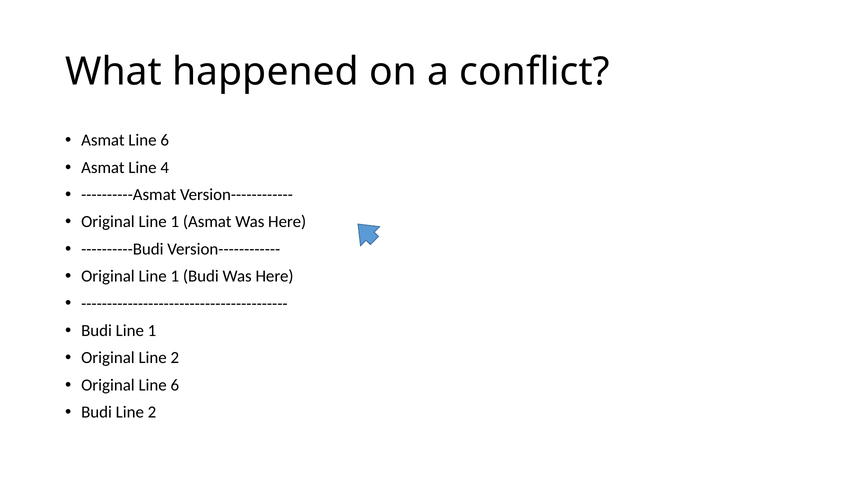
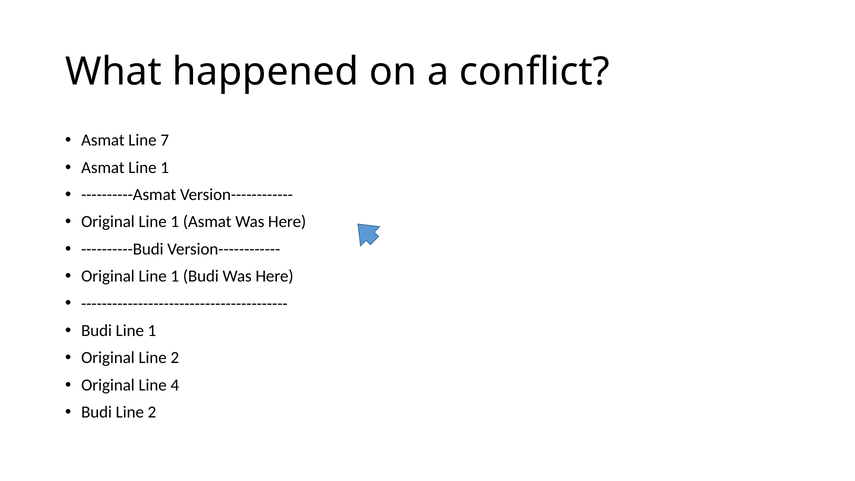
Asmat Line 6: 6 -> 7 (165, 140)
Asmat Line 4: 4 -> 1 (165, 167)
Original Line 6: 6 -> 4 (175, 385)
